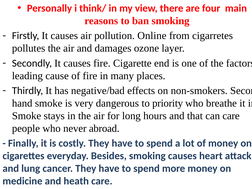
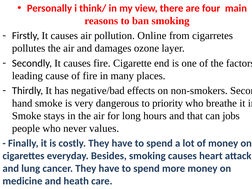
can care: care -> jobs (231, 116)
abroad: abroad -> values (104, 128)
